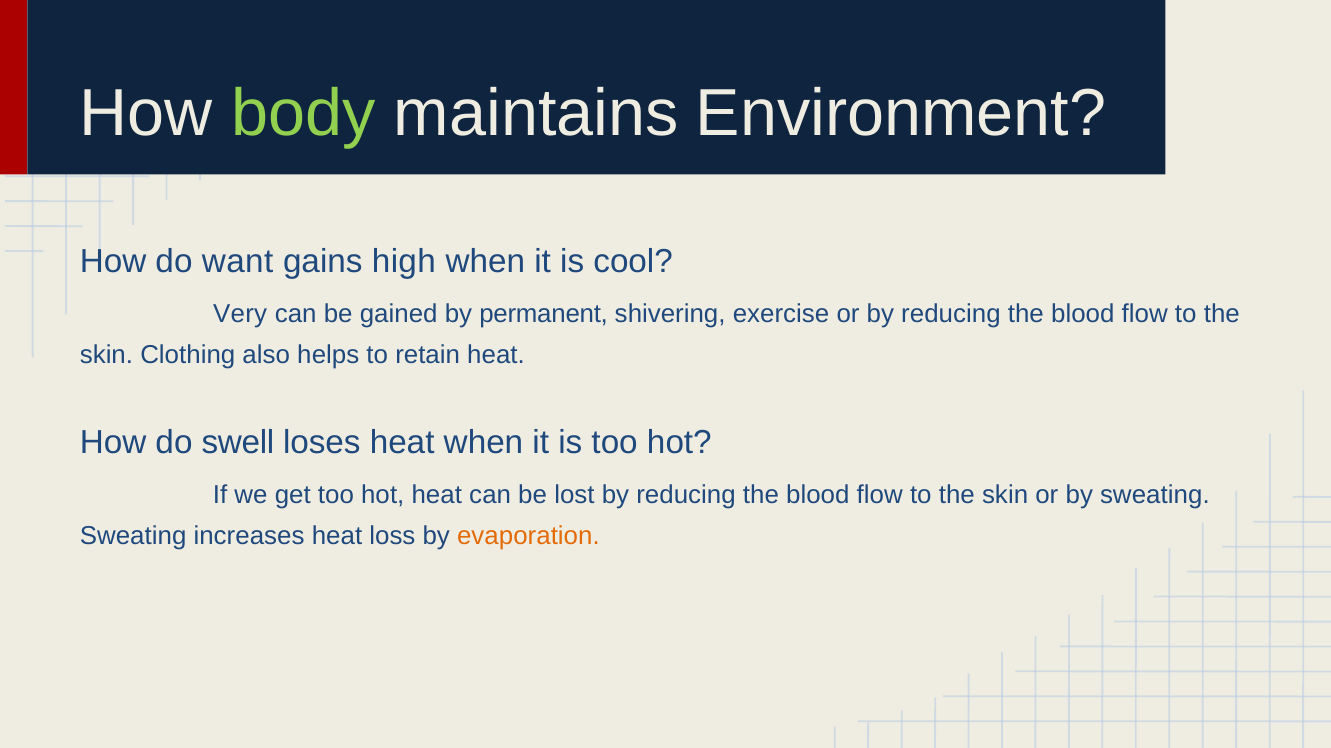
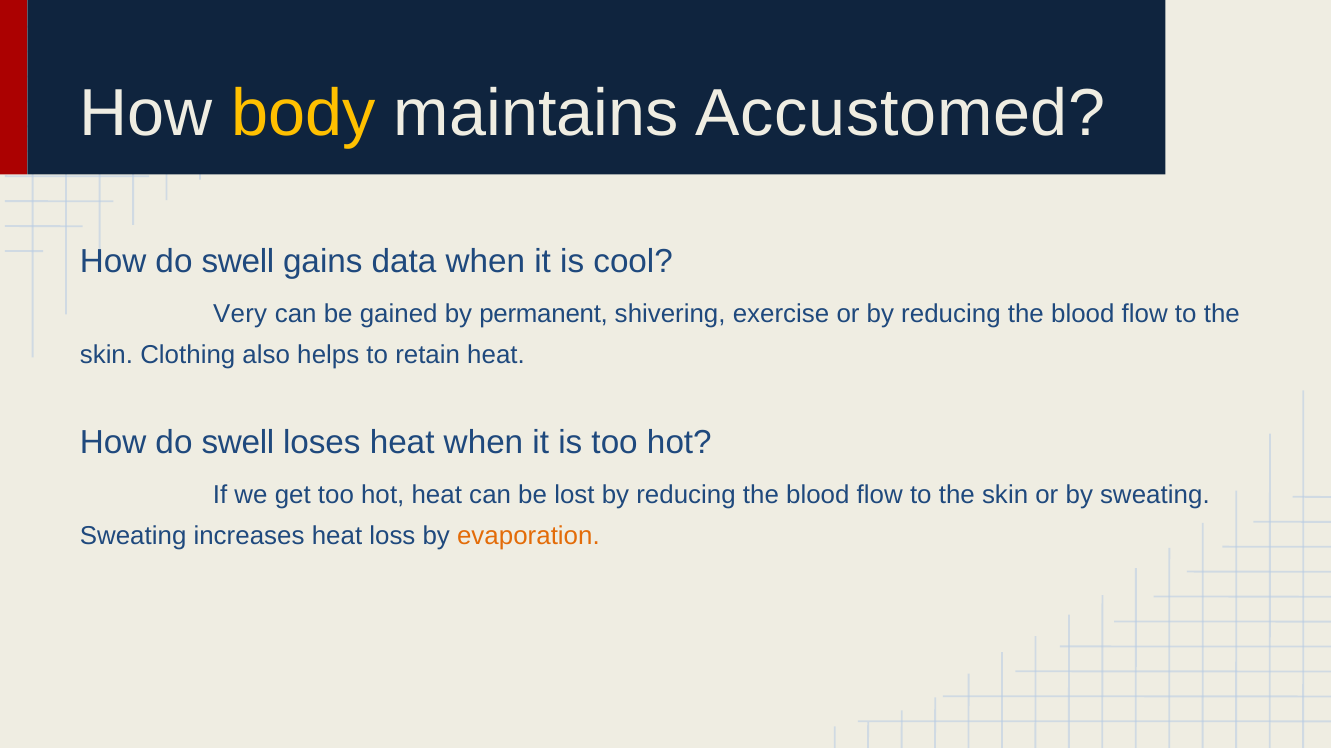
body colour: light green -> yellow (303, 114)
Environment: Environment -> Accustomed (901, 114)
want: want -> swell (238, 262)
high: high -> data (404, 262)
